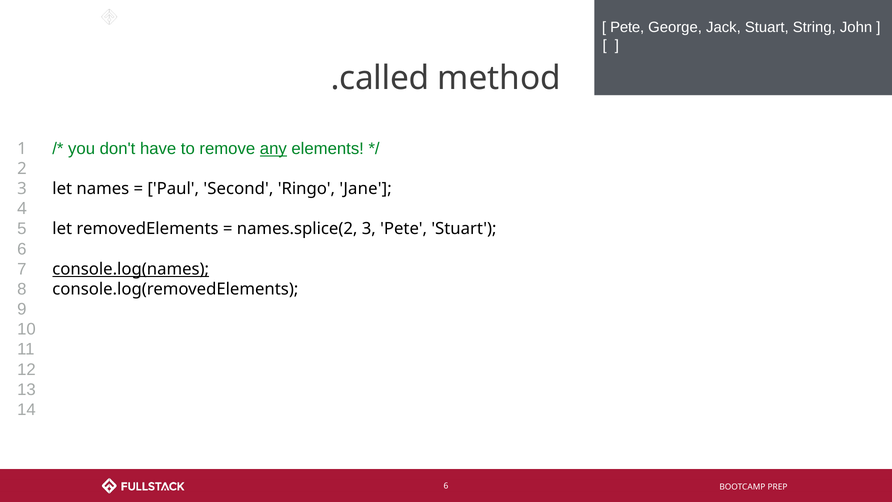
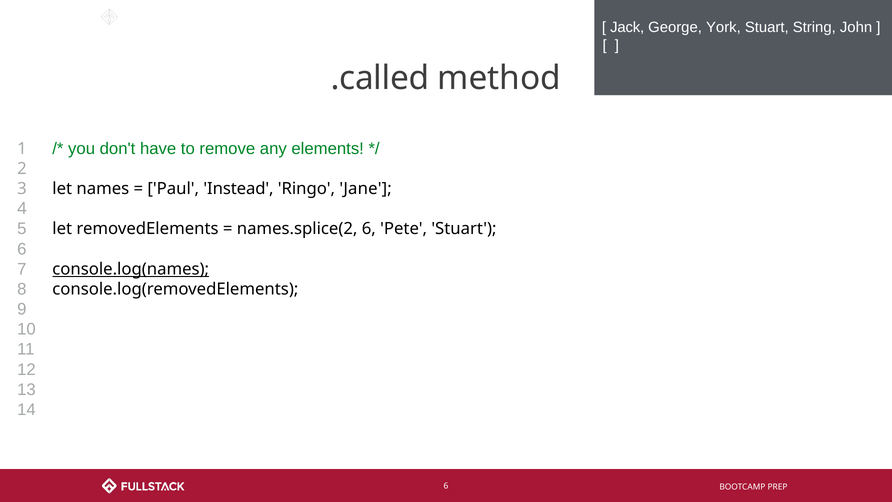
Pete: Pete -> Jack (627, 28)
Jack: Jack -> York (723, 28)
any underline: present -> none (273, 149)
Second: Second -> Instead (239, 189)
names.splice(2 3: 3 -> 6 (369, 229)
